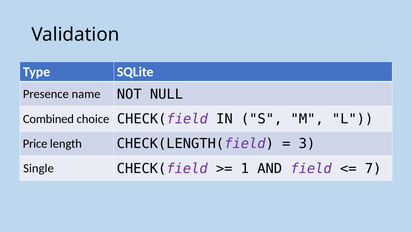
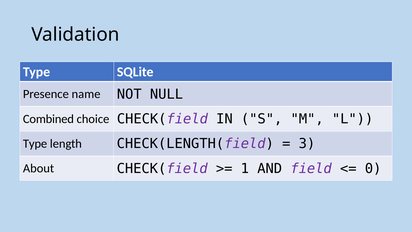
Price: Price -> Type (35, 144)
Single: Single -> About (39, 168)
7: 7 -> 0 (373, 168)
